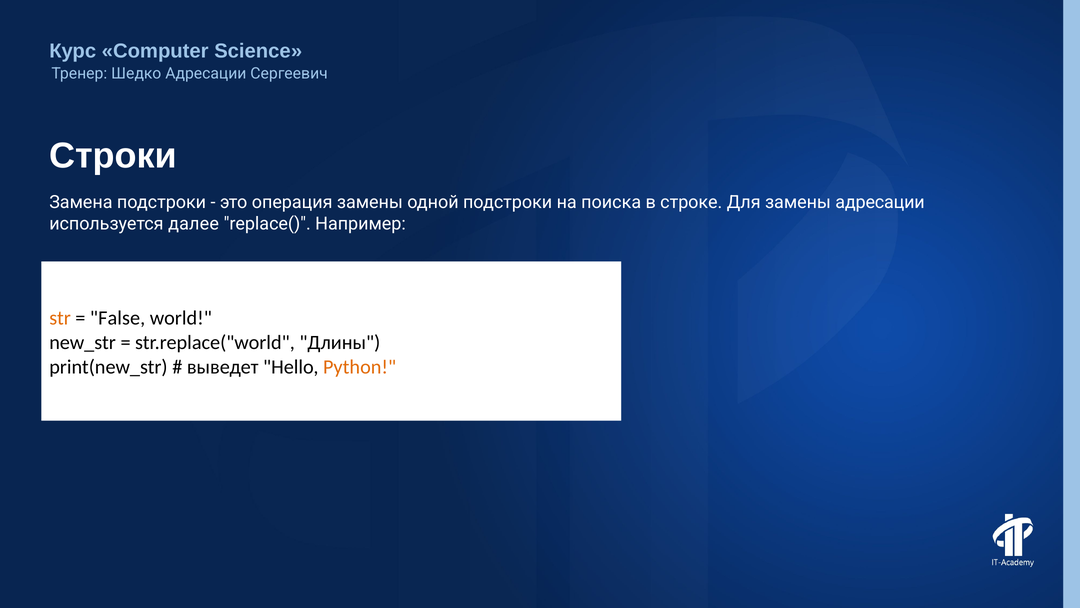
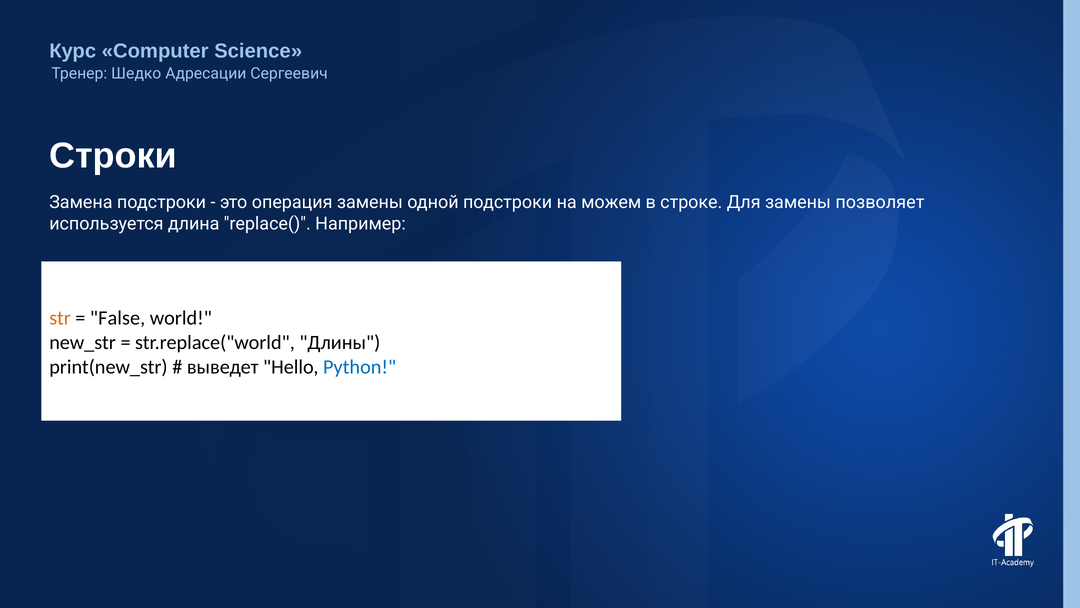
поиска: поиска -> можем (611, 202)
замены адресации: адресации -> позволяет (880, 202)
далее: далее -> длина (194, 224)
Python colour: orange -> blue (360, 367)
